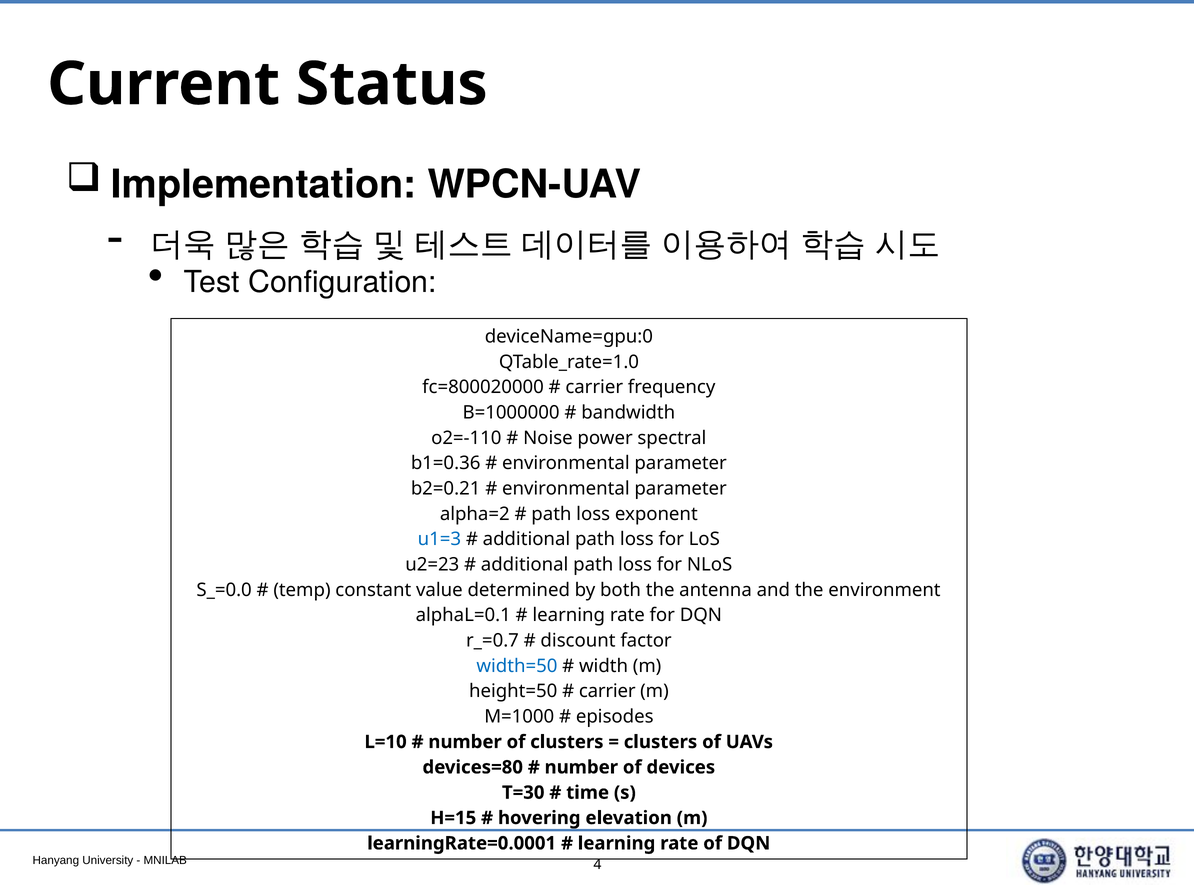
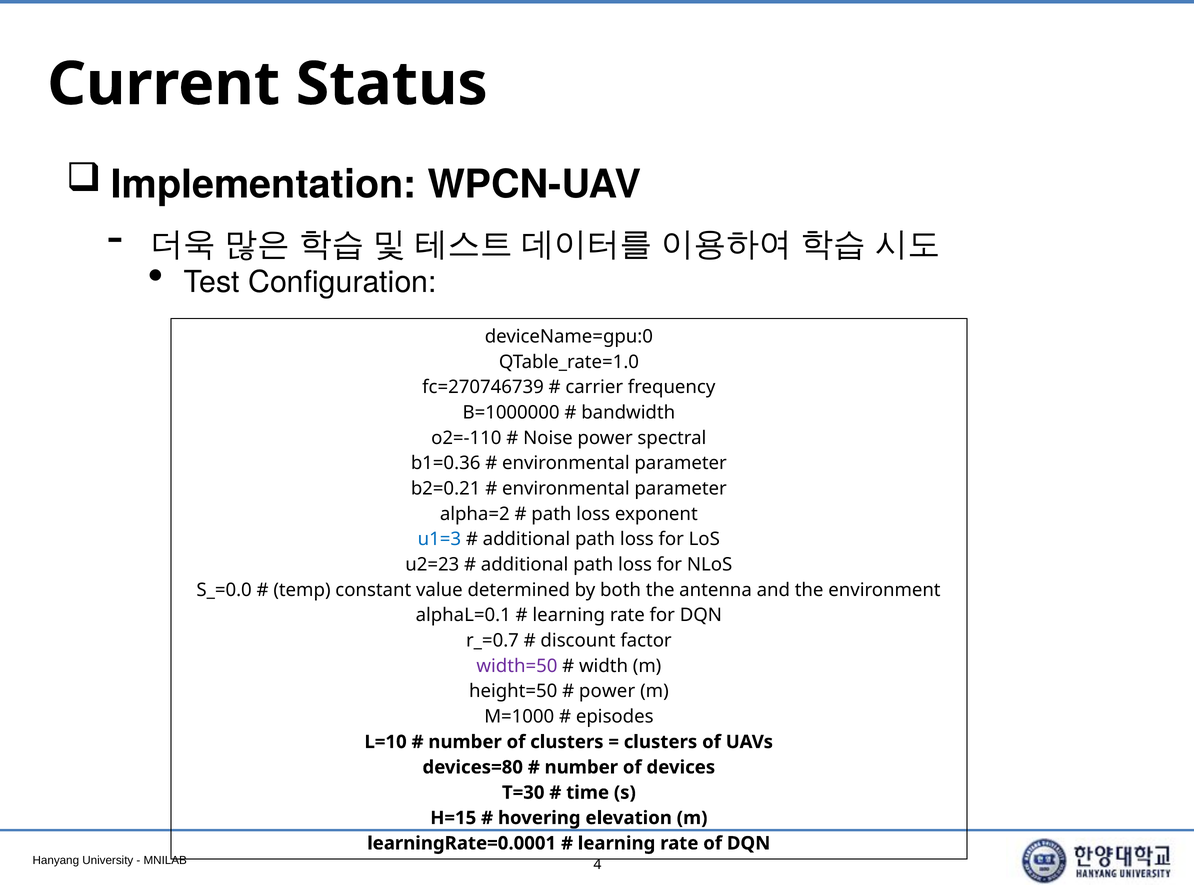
fc=800020000: fc=800020000 -> fc=270746739 (483, 387)
width=50 colour: blue -> purple (517, 666)
carrier: carrier -> power (607, 691)
